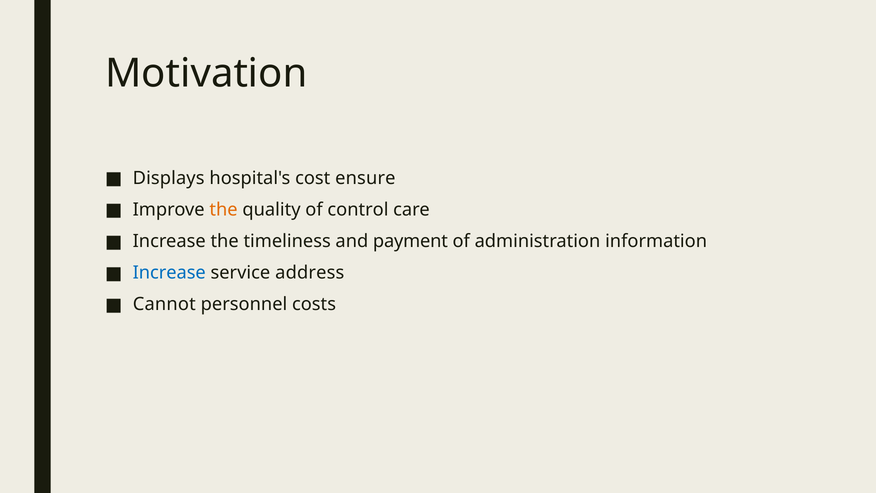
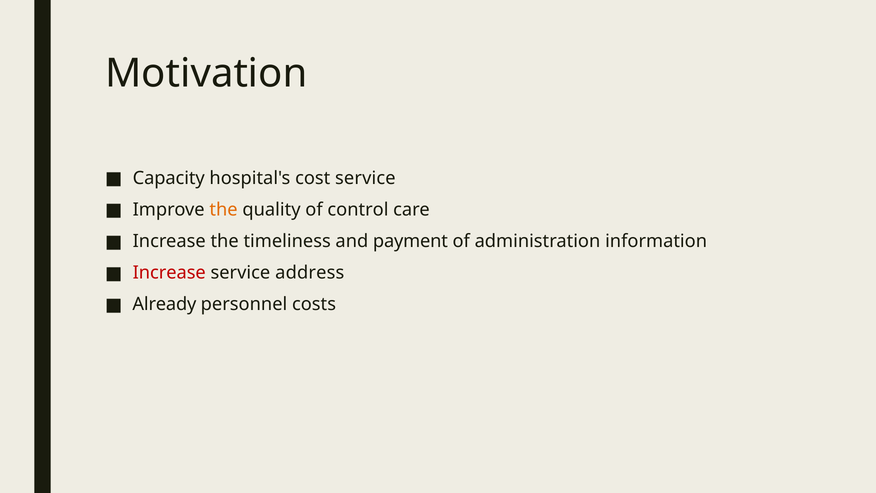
Displays: Displays -> Capacity (169, 178)
cost ensure: ensure -> service (365, 178)
Increase colour: blue -> red (169, 273)
Cannot: Cannot -> Already (164, 304)
